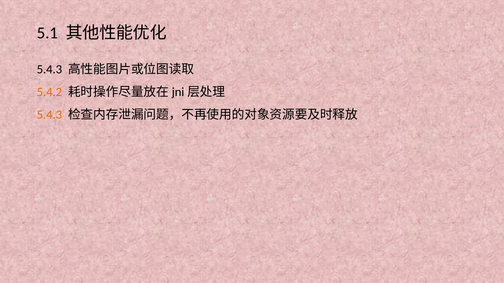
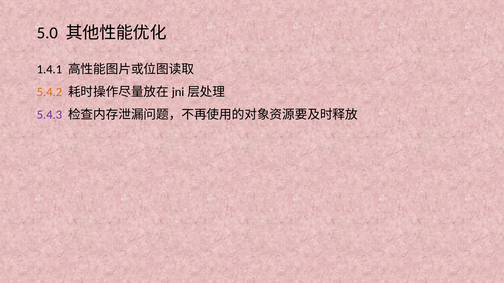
5.1: 5.1 -> 5.0 (47, 33)
5.4.3: 5.4.3 -> 1.4.1 (49, 69)
5.4.3 colour: orange -> purple (49, 115)
